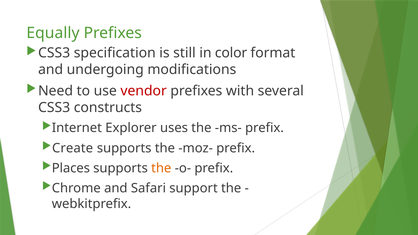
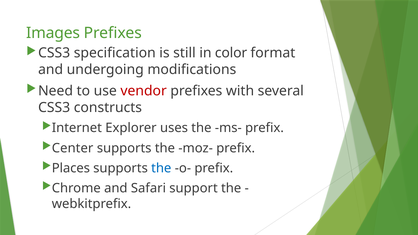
Equally: Equally -> Images (53, 33)
Create: Create -> Center (73, 148)
the colour: orange -> blue (161, 168)
